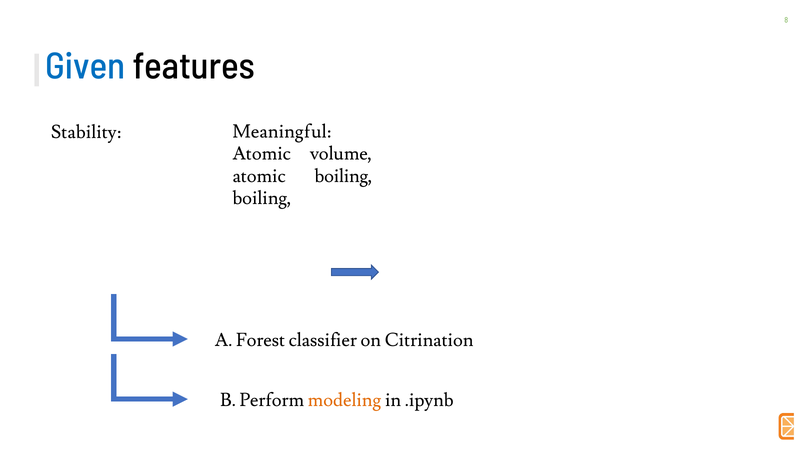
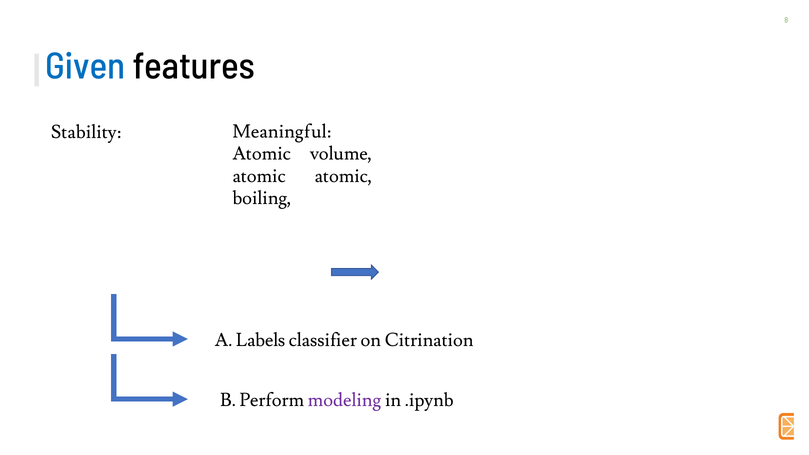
atomic boiling: boiling -> atomic (344, 176)
Forest: Forest -> Labels (261, 340)
modeling colour: orange -> purple (345, 400)
